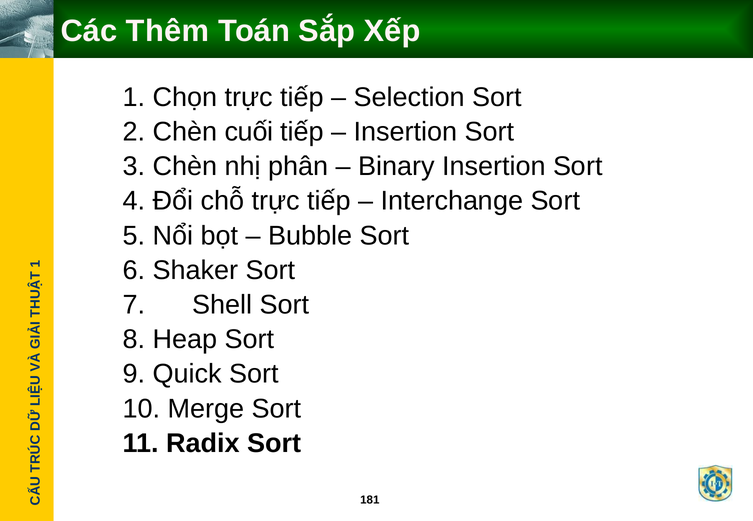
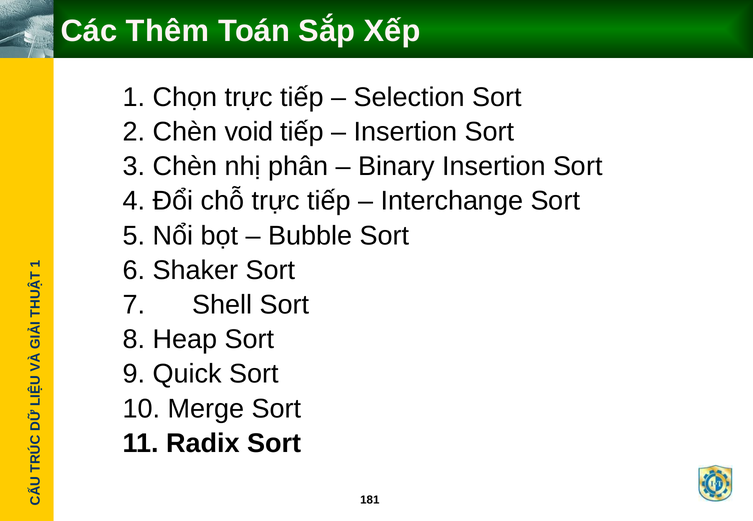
cuối: cuối -> void (249, 132)
